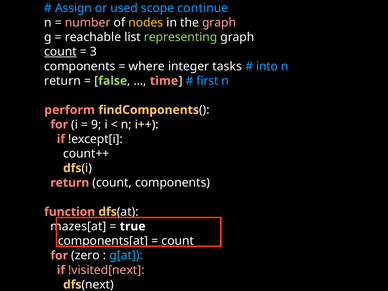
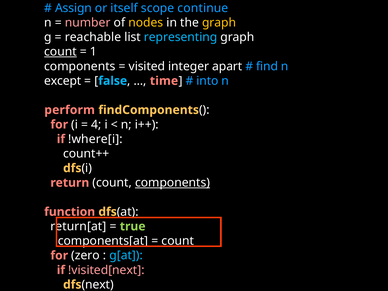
used: used -> itself (124, 8)
graph colour: pink -> yellow (219, 23)
representing colour: light green -> light blue (181, 37)
3: 3 -> 1 (93, 52)
where: where -> visited (147, 66)
tasks: tasks -> apart (227, 66)
into: into -> find (267, 66)
return: return -> except (63, 81)
false colour: light green -> light blue (113, 81)
first: first -> into (207, 81)
9: 9 -> 4 (96, 125)
!except[i: !except[i -> !where[i (95, 139)
components underline: none -> present (172, 183)
mazes[at: mazes[at -> return[at (78, 226)
true colour: white -> light green (133, 226)
